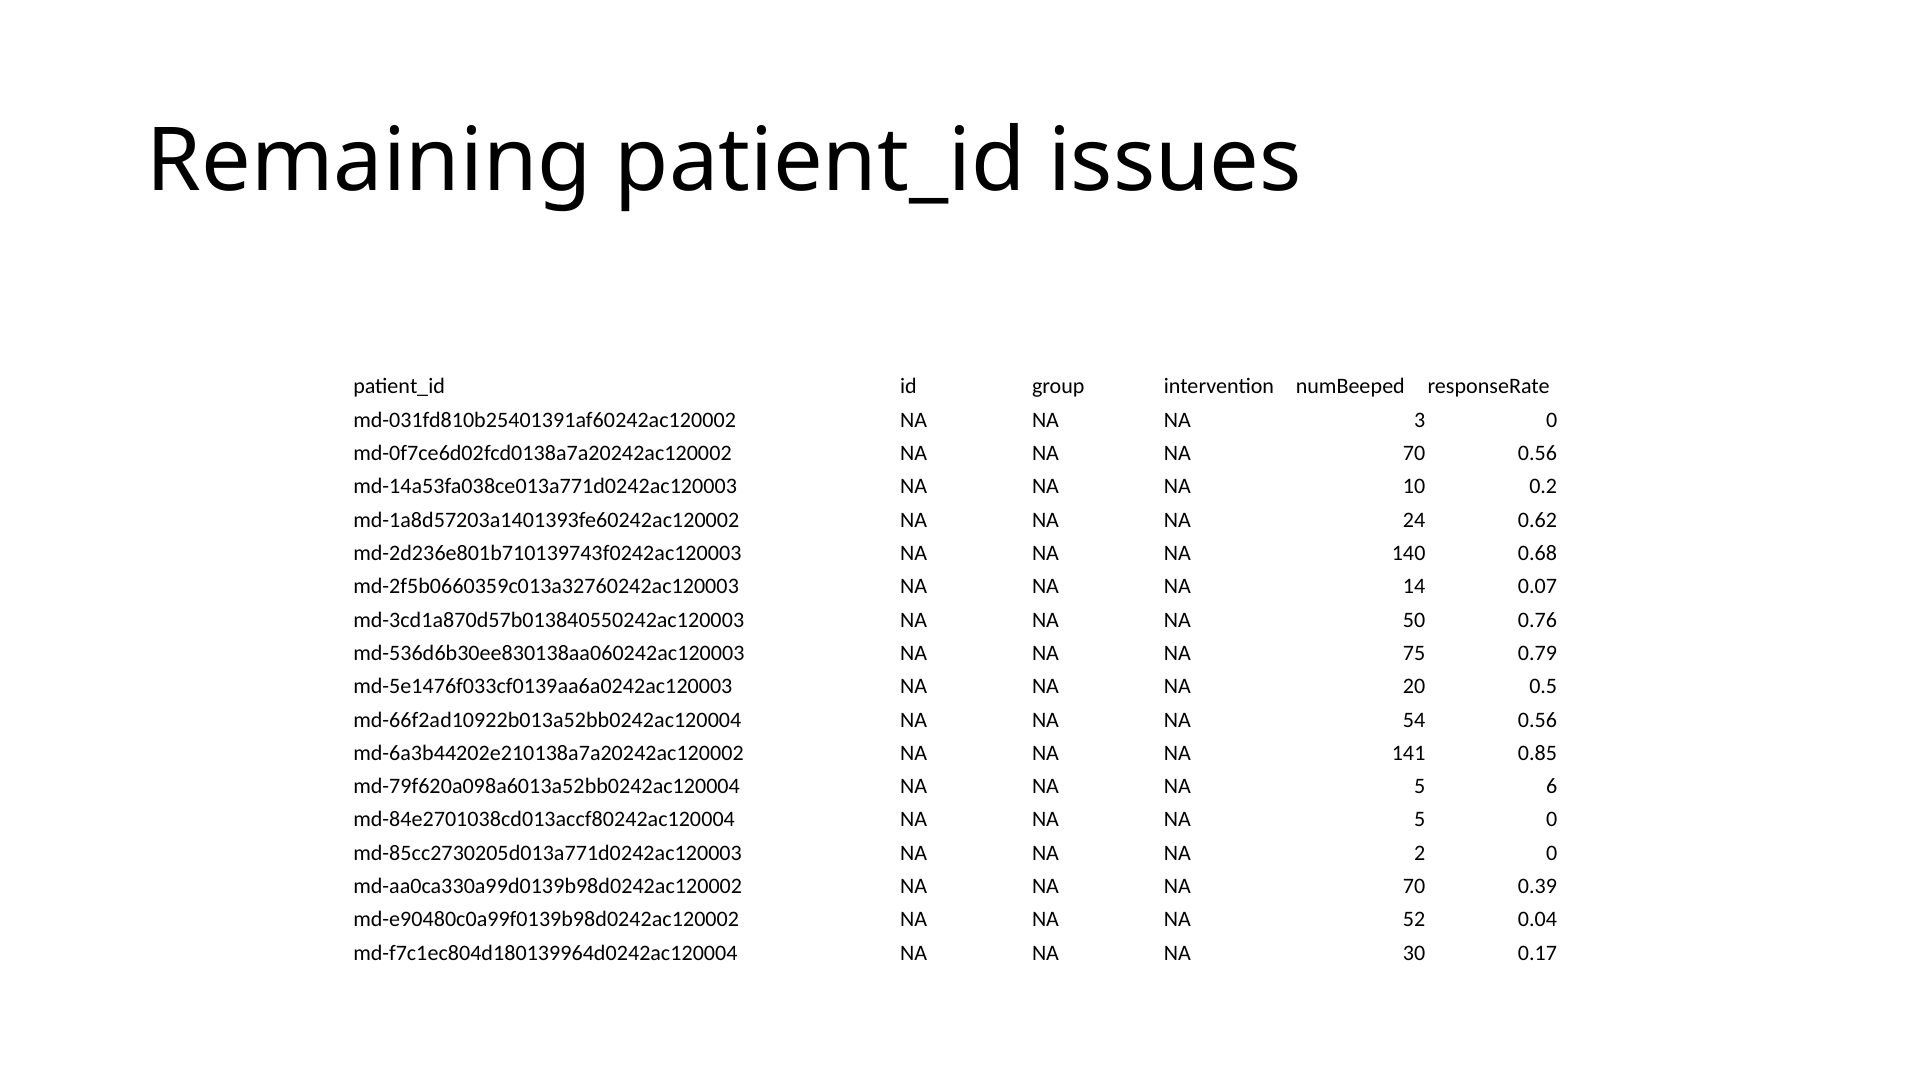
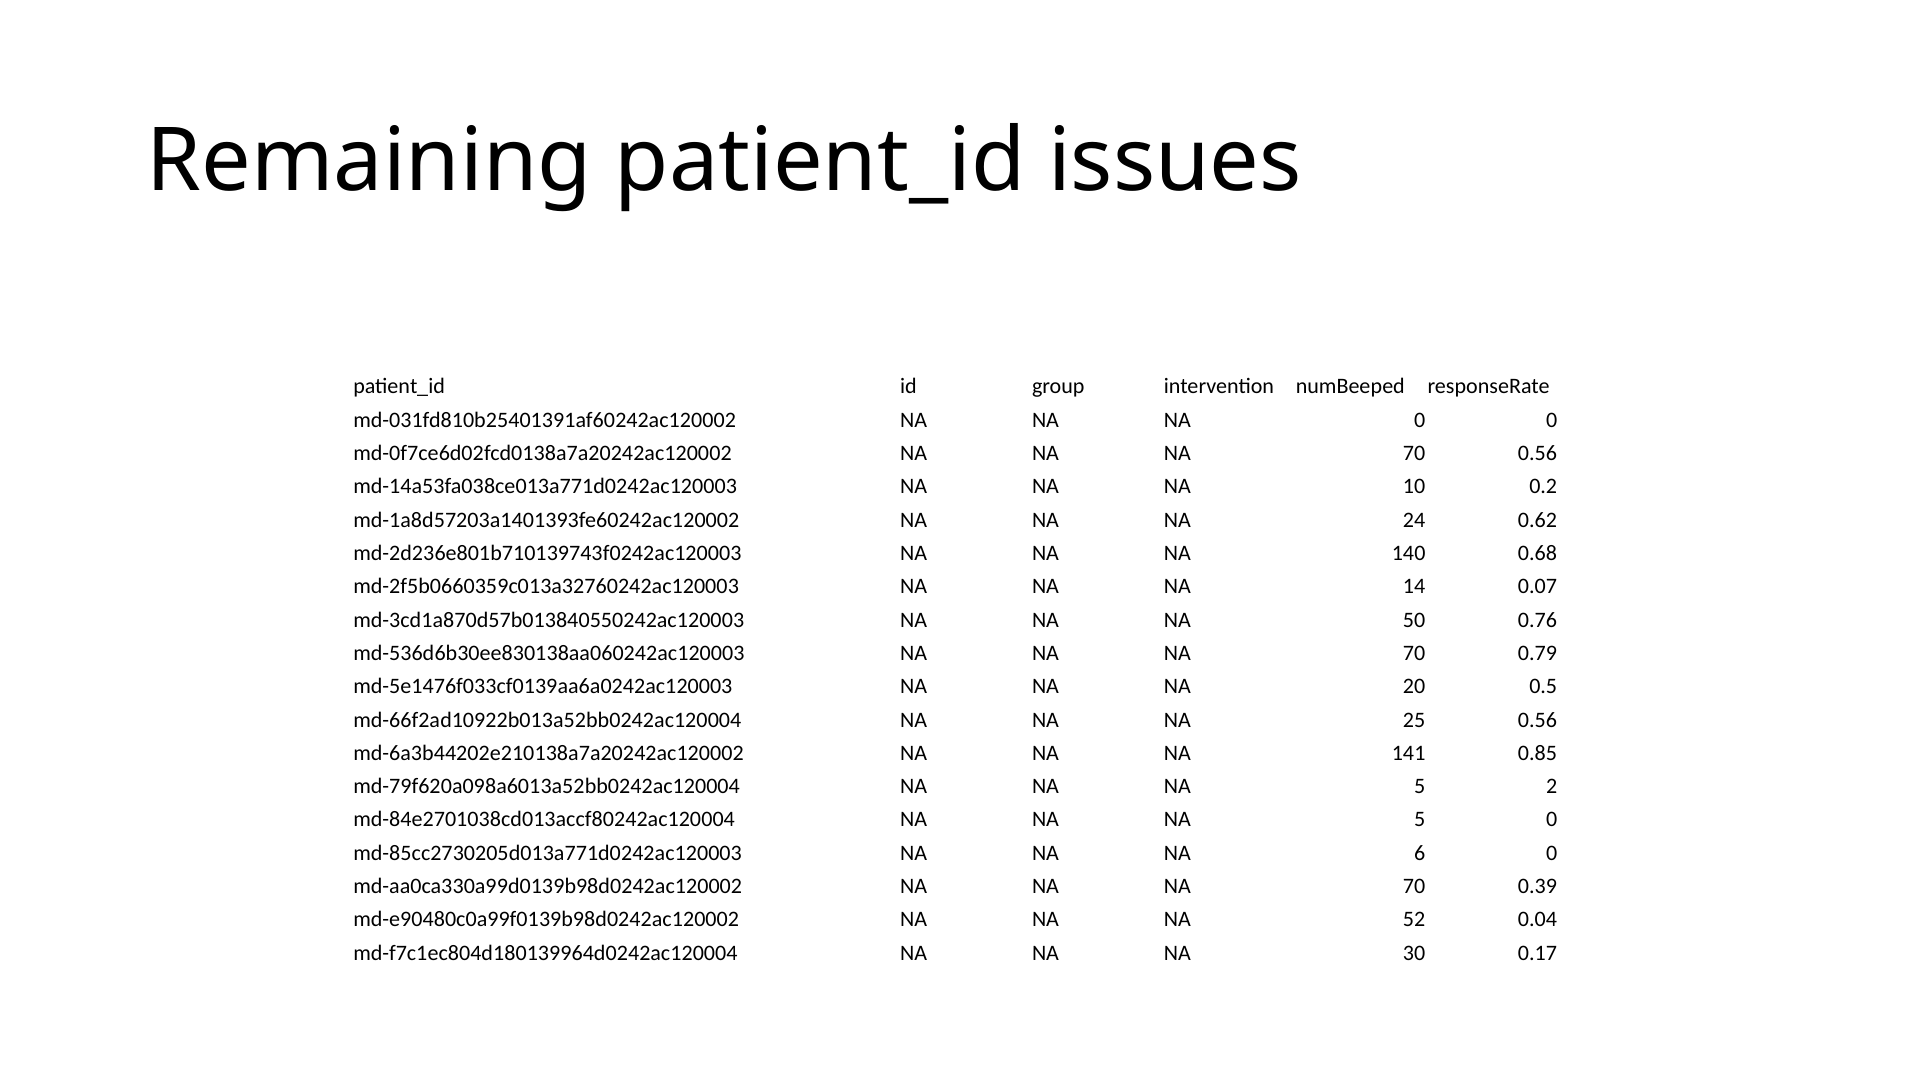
NA 3: 3 -> 0 (1420, 420)
75: 75 -> 70 (1414, 653)
54: 54 -> 25 (1414, 720)
6: 6 -> 2 (1552, 786)
2: 2 -> 6 (1420, 853)
